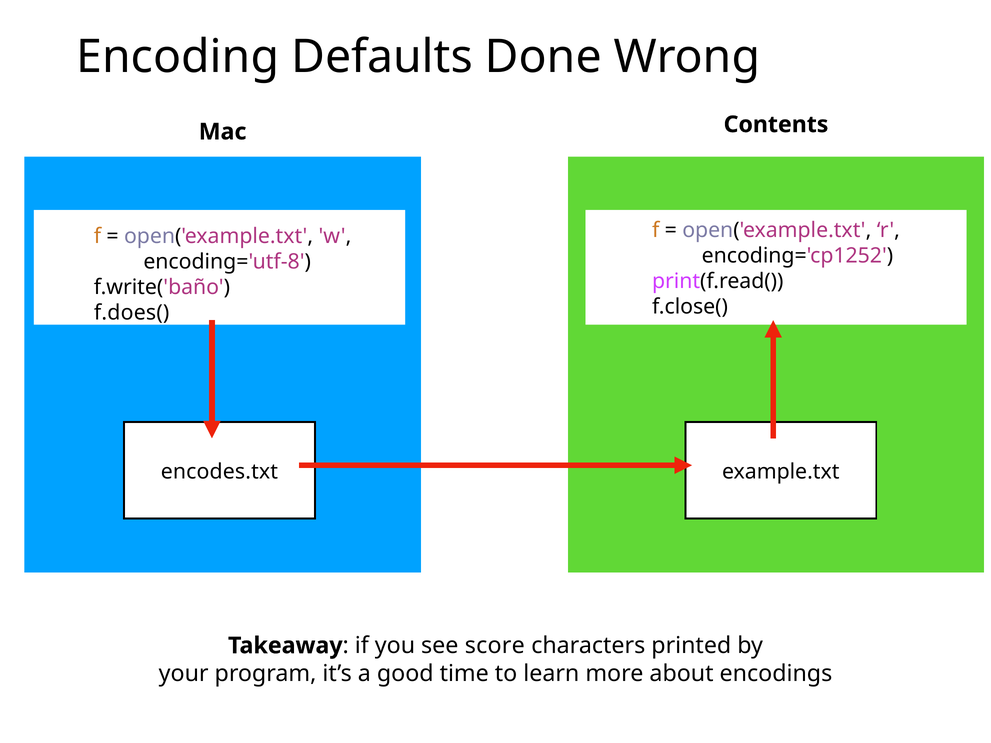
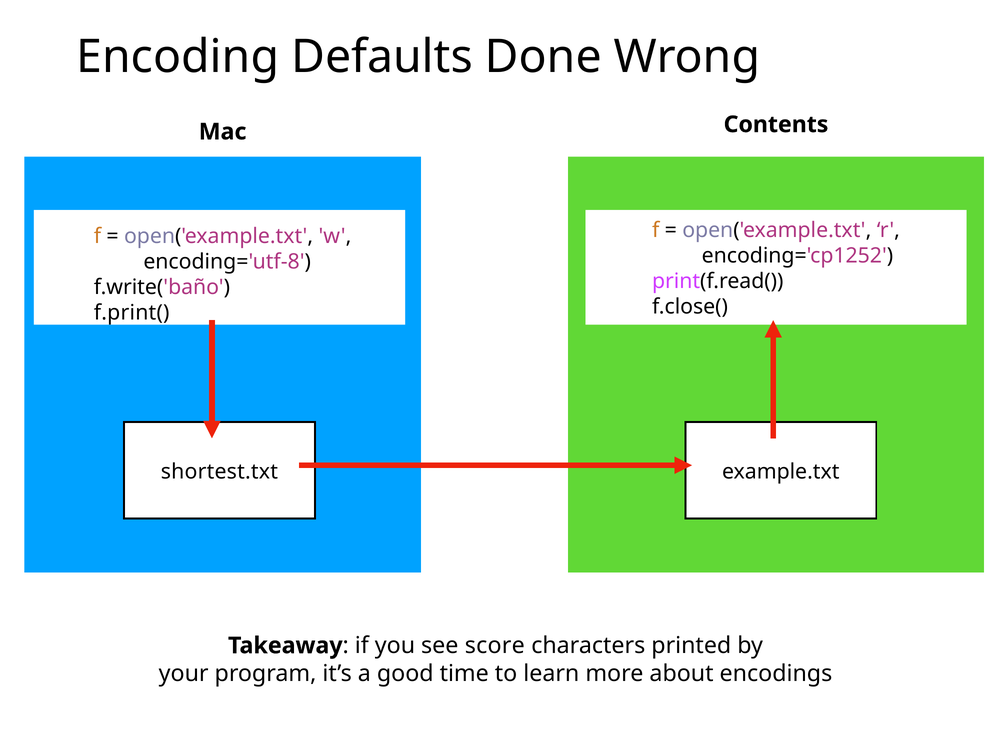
f.does(: f.does( -> f.print( (132, 313)
encodes.txt: encodes.txt -> shortest.txt (219, 472)
